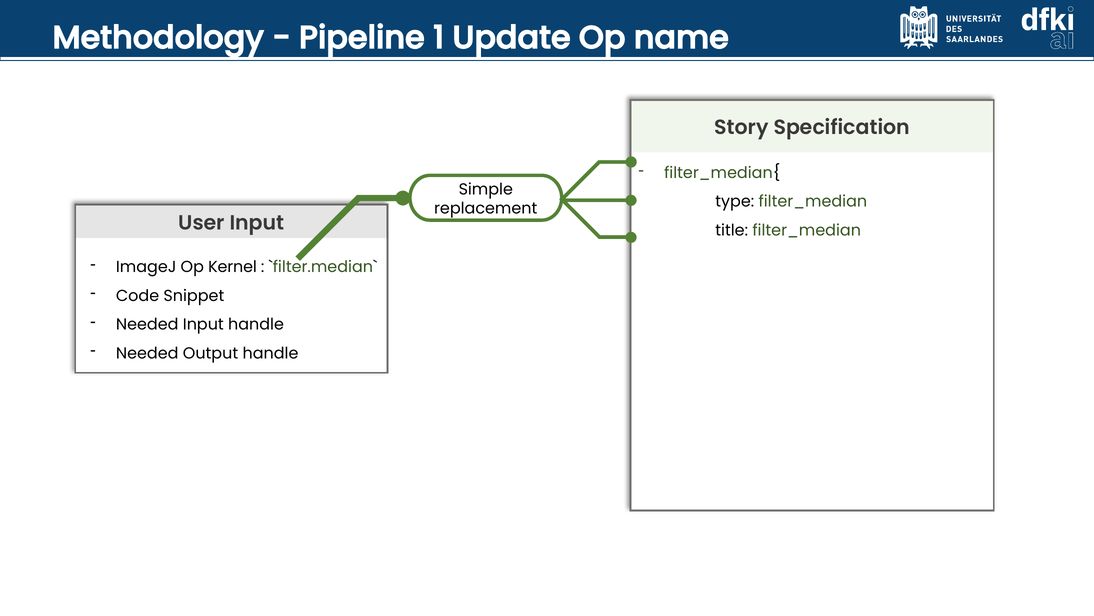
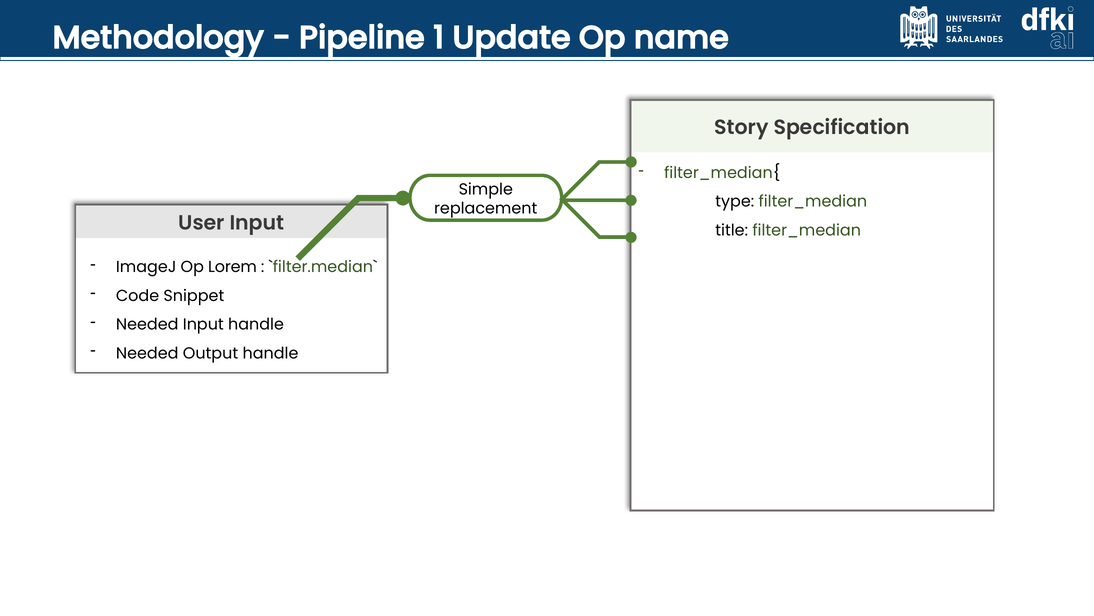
Kernel: Kernel -> Lorem (232, 267)
